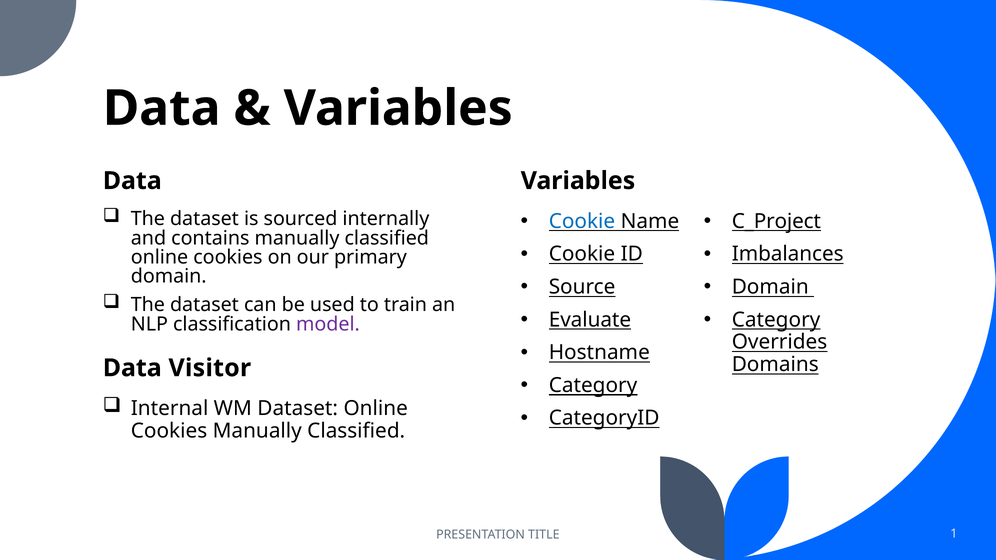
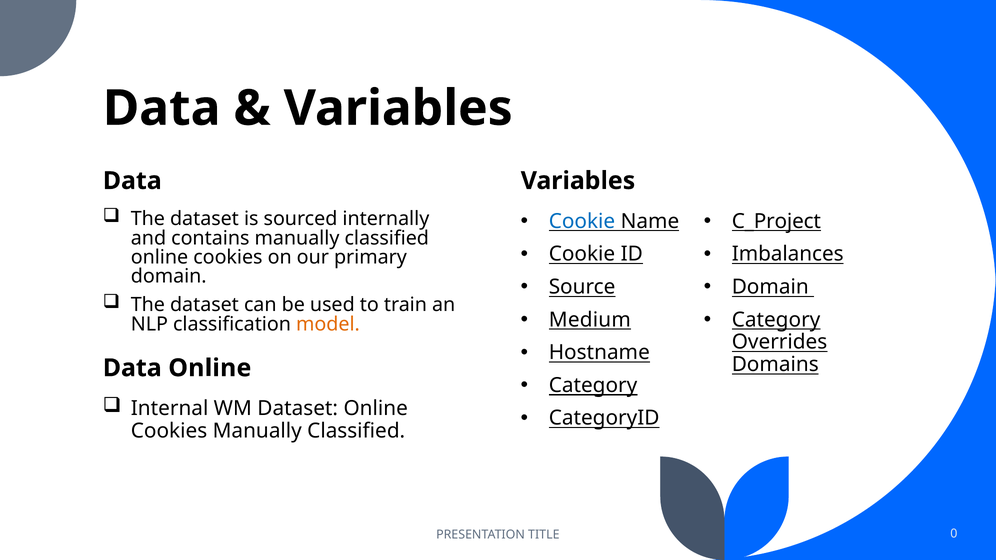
Evaluate: Evaluate -> Medium (590, 320)
model colour: purple -> orange (328, 324)
Data Visitor: Visitor -> Online (210, 368)
1: 1 -> 0 (954, 534)
